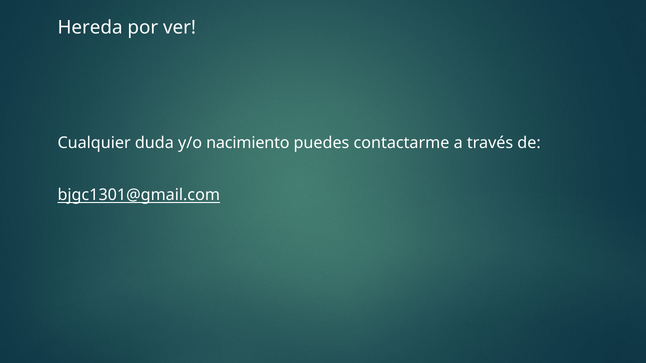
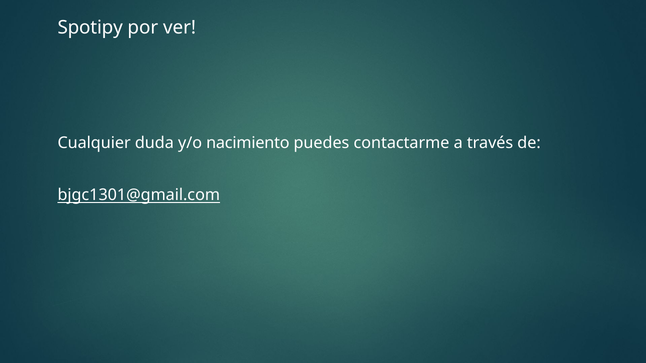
Hereda: Hereda -> Spotipy (90, 28)
